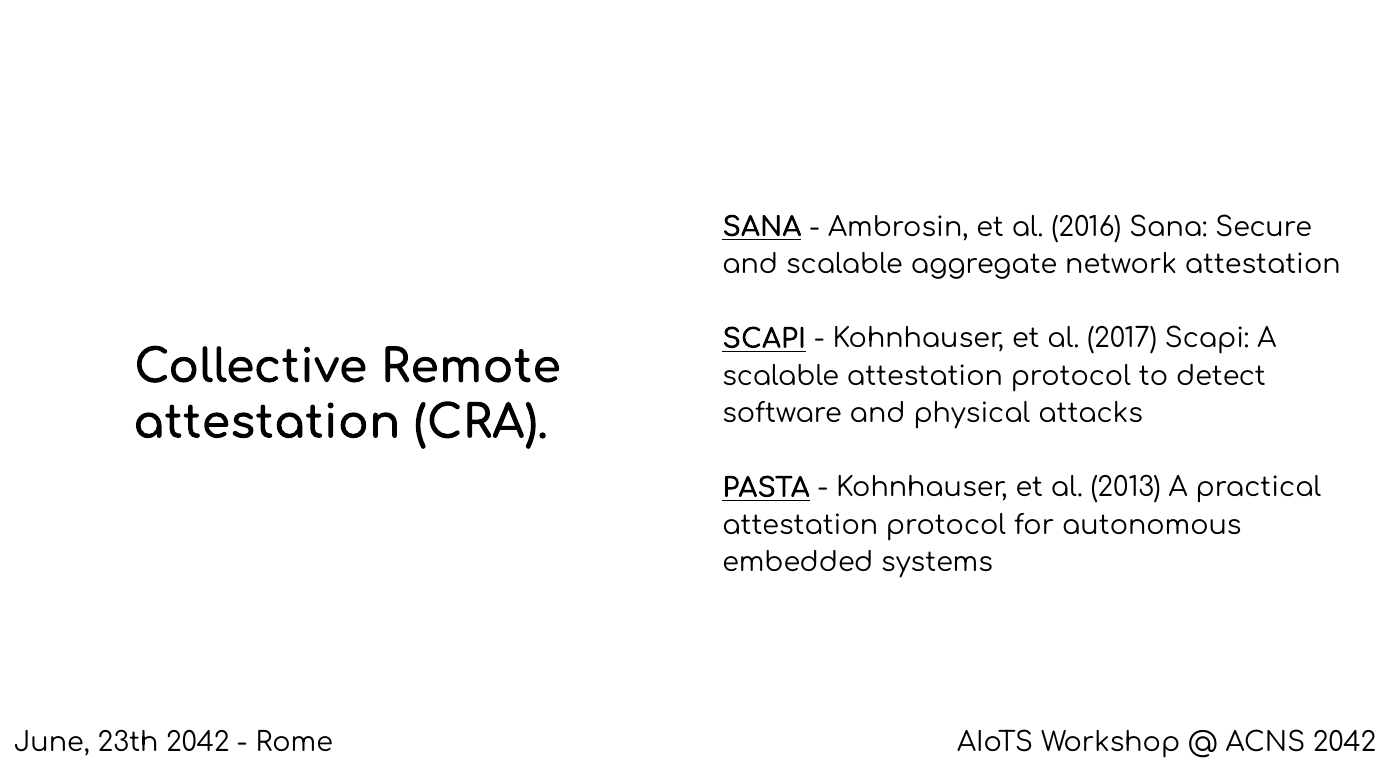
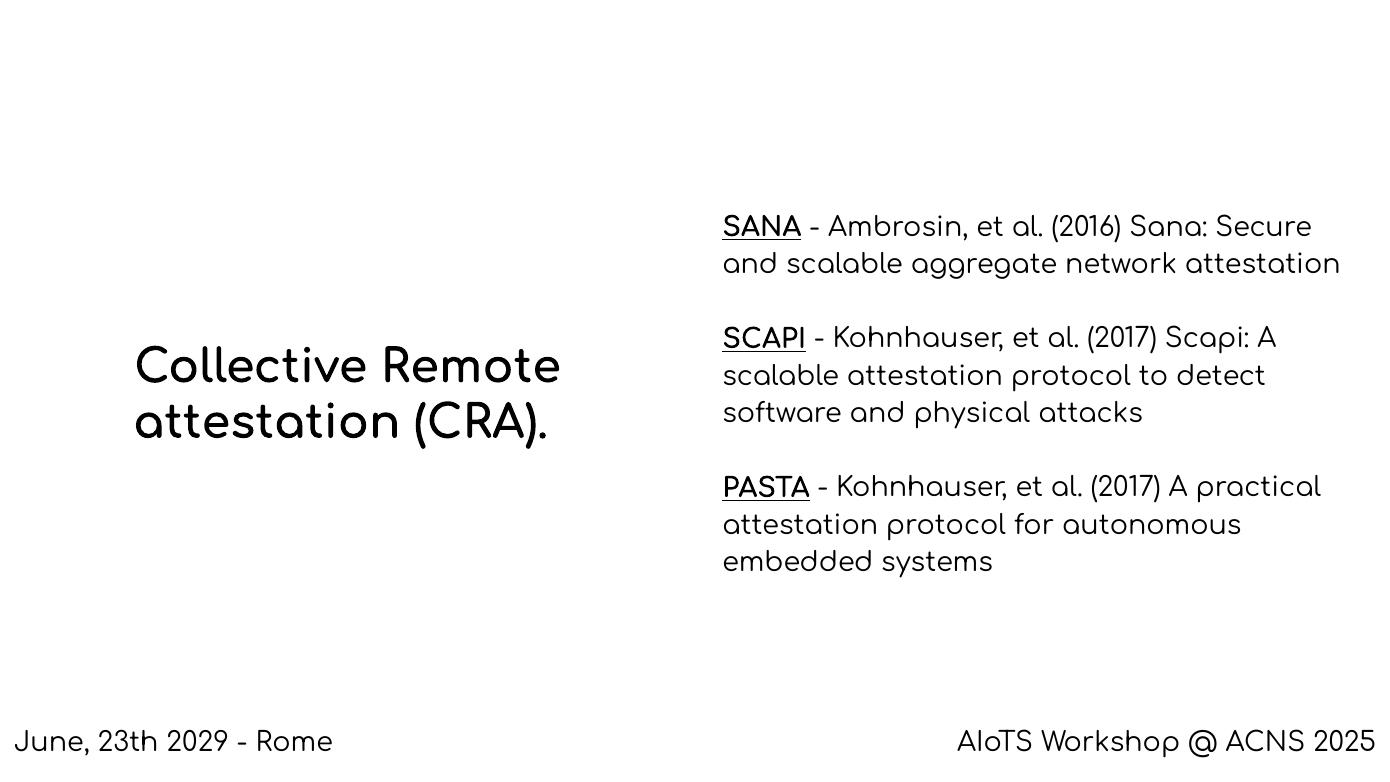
2013: 2013 -> 2017 (1126, 488)
23th 2042: 2042 -> 2029 (198, 742)
ACNS 2042: 2042 -> 2025 (1345, 742)
